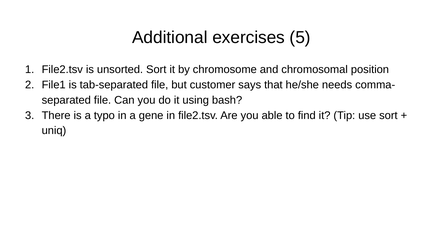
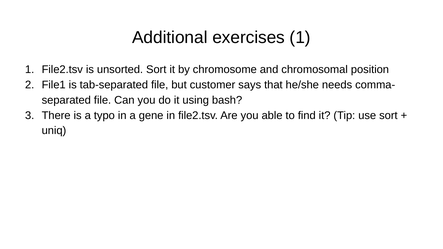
exercises 5: 5 -> 1 (300, 38)
